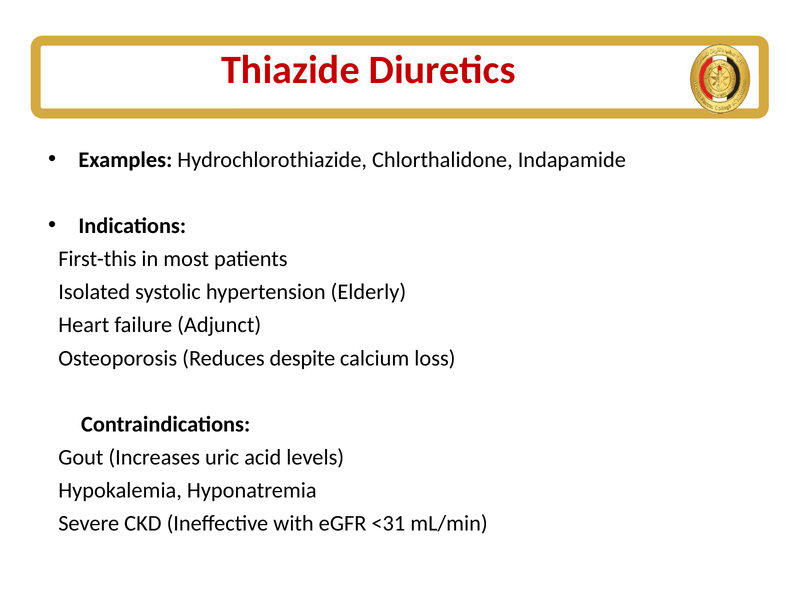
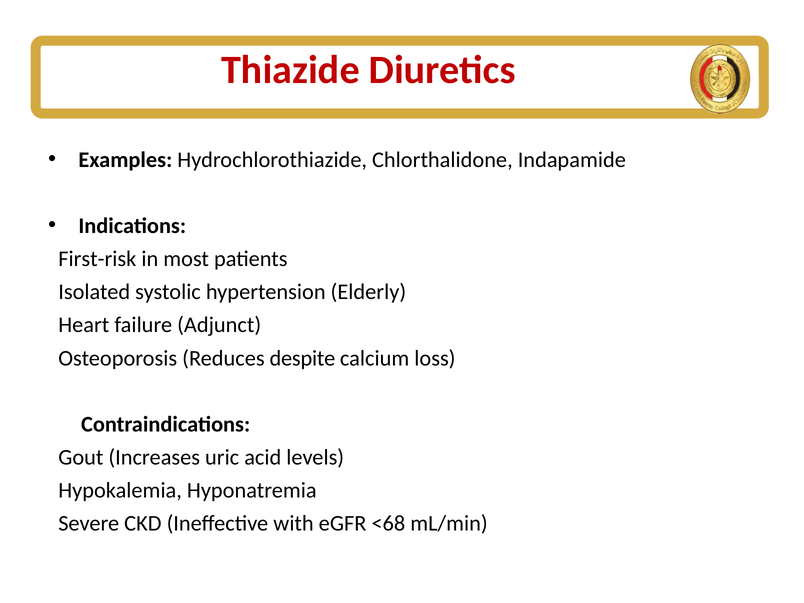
First-this: First-this -> First-risk (97, 259)
<31: <31 -> <68 (388, 524)
